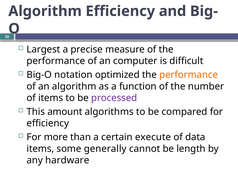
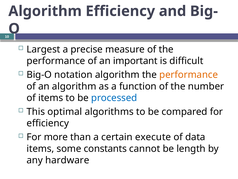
computer: computer -> important (135, 61)
notation optimized: optimized -> algorithm (117, 75)
processed colour: purple -> blue (114, 98)
amount: amount -> optimal (65, 111)
generally: generally -> constants (105, 148)
